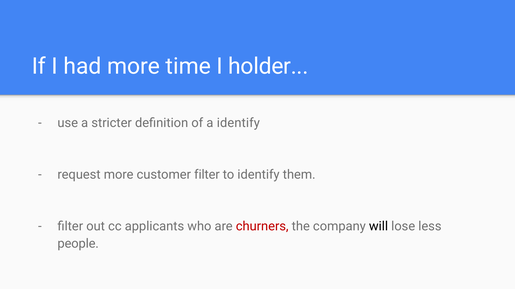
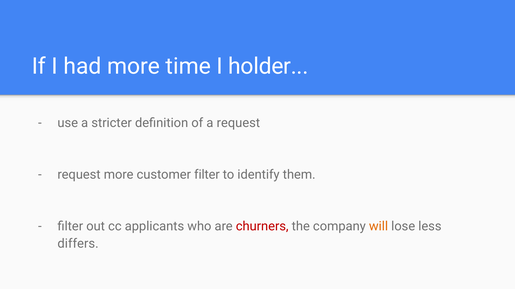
a identify: identify -> request (238, 123)
will colour: black -> orange (379, 227)
people: people -> differs (78, 244)
